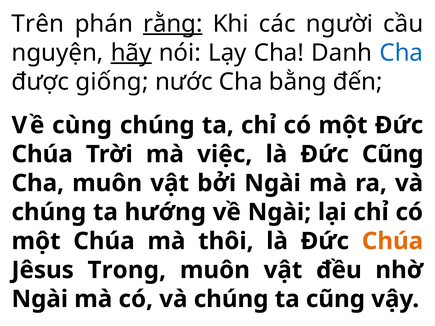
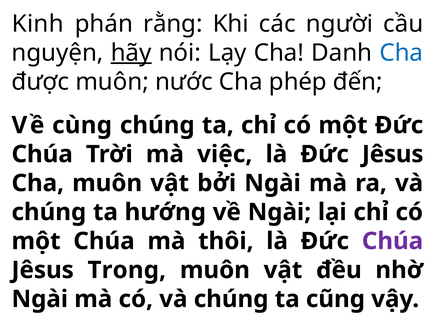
Trên: Trên -> Kinh (38, 24)
rằng underline: present -> none (173, 24)
được giống: giống -> muôn (112, 82)
bằng: bằng -> phép (298, 82)
Đức Cũng: Cũng -> Jêsus (393, 154)
Chúa colour: orange -> purple (392, 241)
